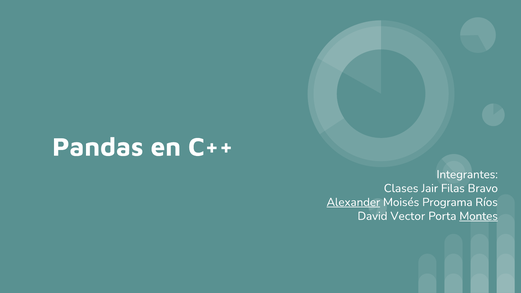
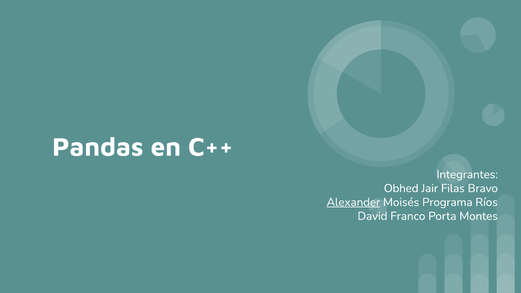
Clases: Clases -> Obhed (401, 188)
Vector: Vector -> Franco (408, 216)
Montes underline: present -> none (479, 216)
